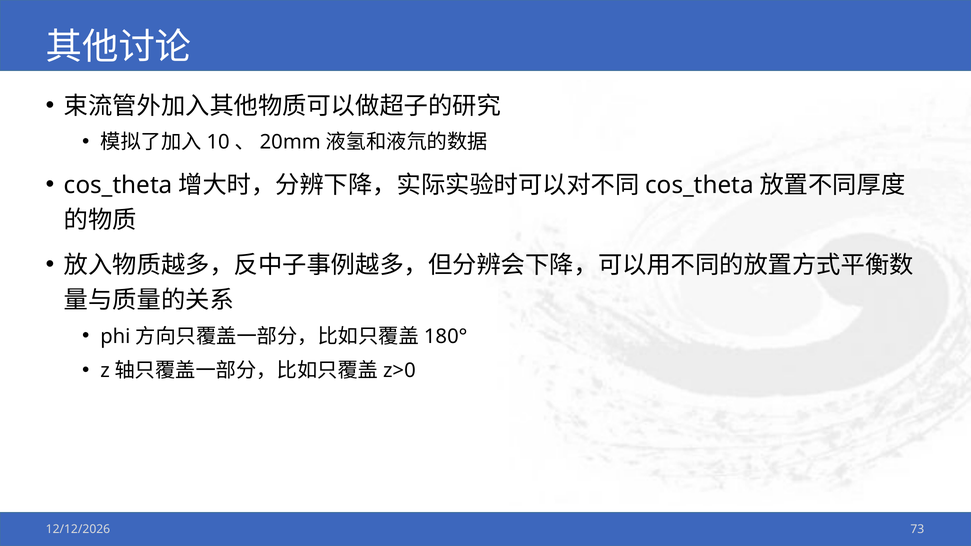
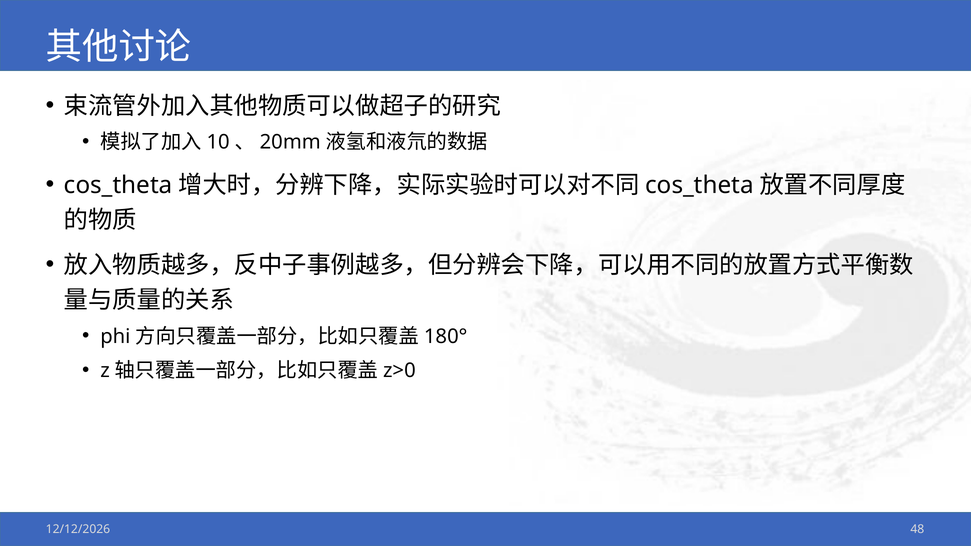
73: 73 -> 48 (917, 529)
